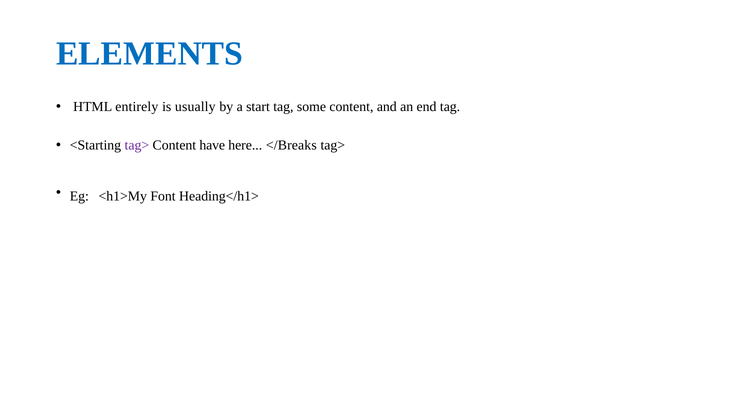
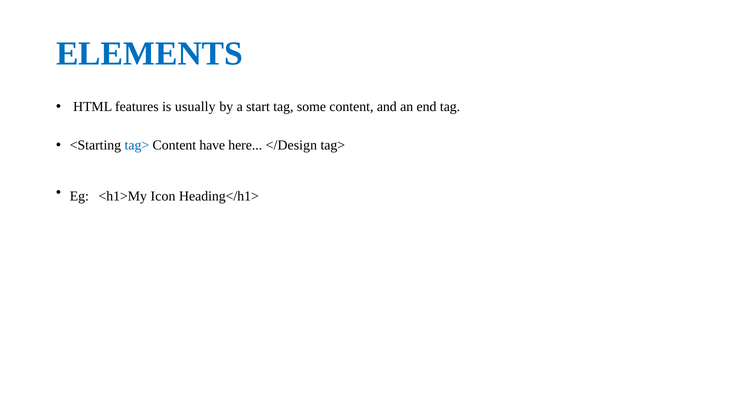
entirely: entirely -> features (137, 107)
tag> colour: purple -> blue (137, 146)
</Breaks: </Breaks -> </Design (291, 146)
Font: Font -> Icon (163, 196)
